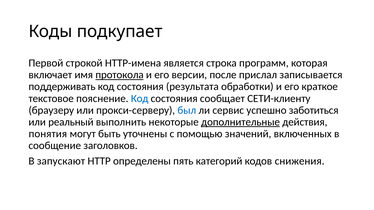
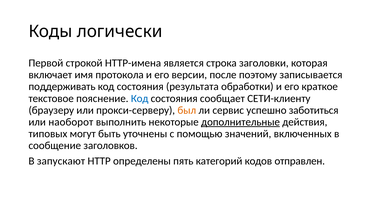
подкупает: подкупает -> логически (120, 31)
программ: программ -> заголовки (264, 63)
протокола underline: present -> none (120, 75)
прислал: прислал -> поэтому (258, 75)
был colour: blue -> orange (187, 110)
реальный: реальный -> наоборот (71, 122)
понятия: понятия -> типовых (48, 134)
снижения: снижения -> отправлен (300, 161)
